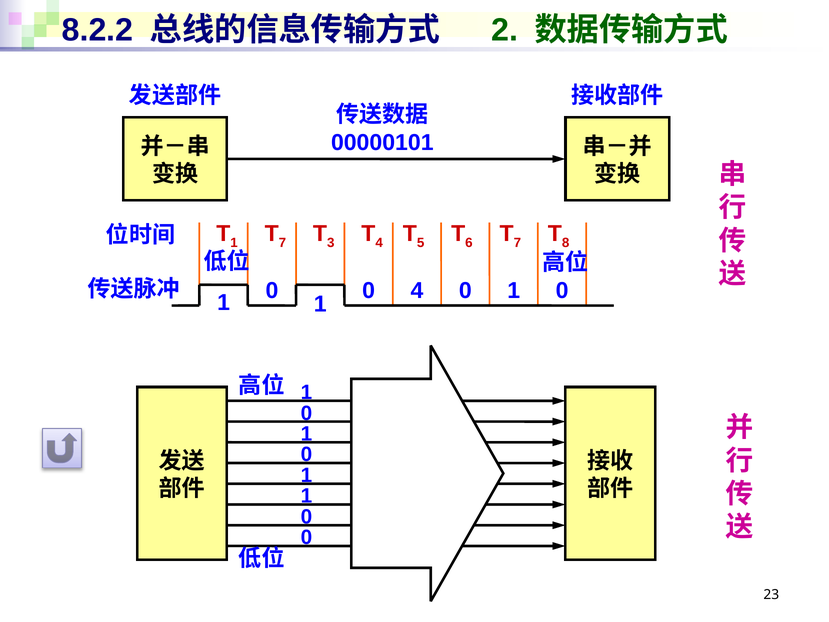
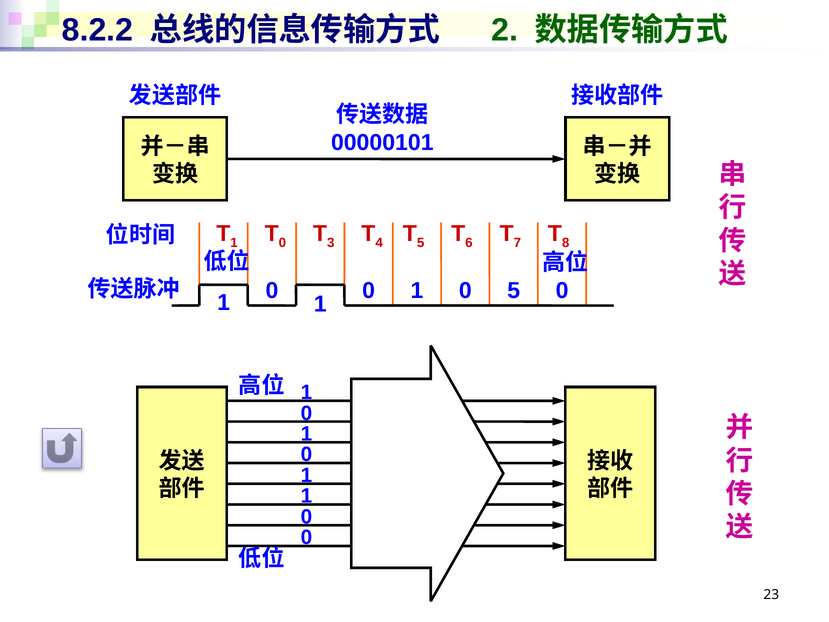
7: 7 -> 0 (282, 243)
4: 4 -> 1 (417, 290)
1: 1 -> 5 (514, 290)
